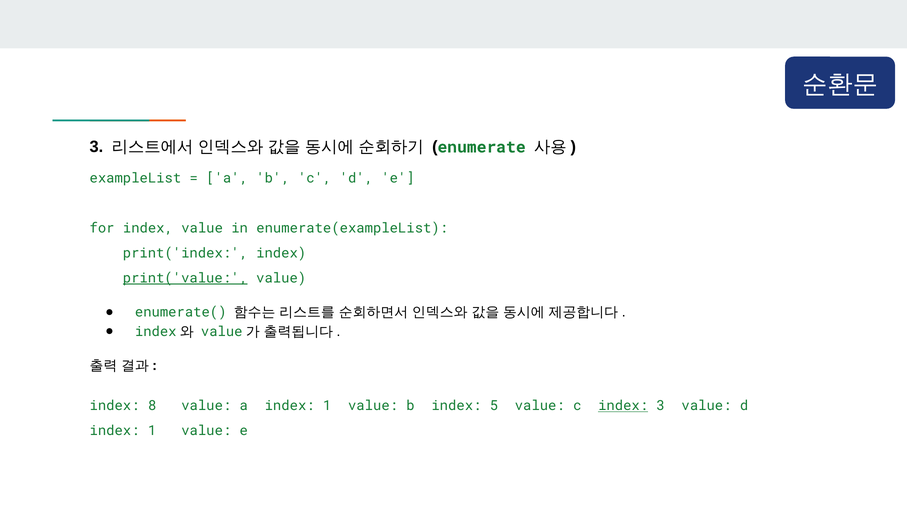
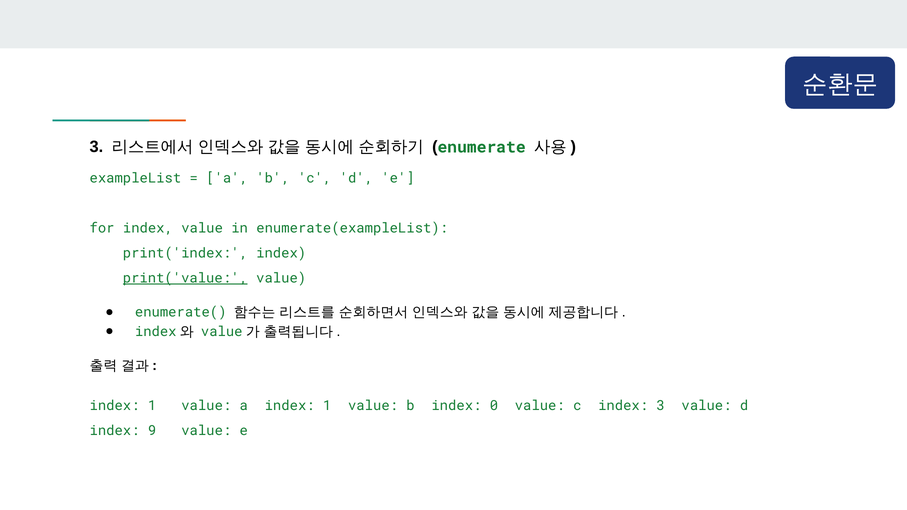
8: 8 -> 1 (152, 406)
5: 5 -> 0 (494, 406)
index underline: present -> none (623, 406)
1: 1 -> 9 (152, 431)
